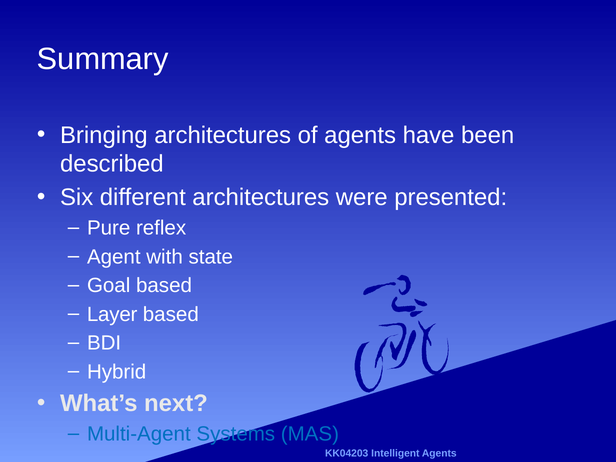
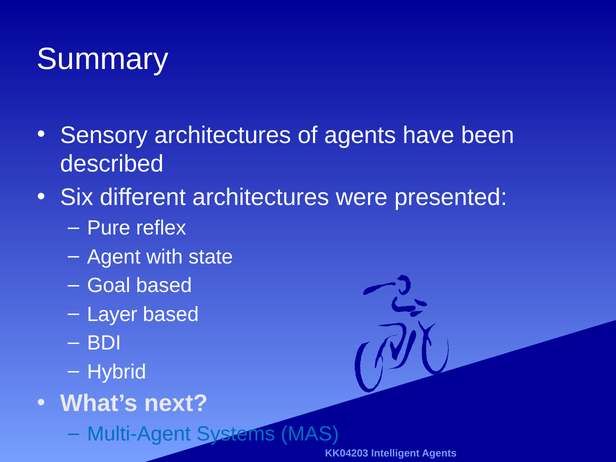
Bringing: Bringing -> Sensory (104, 135)
